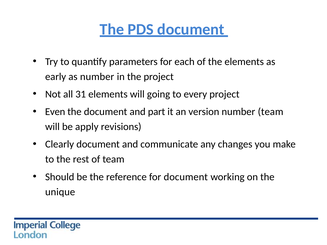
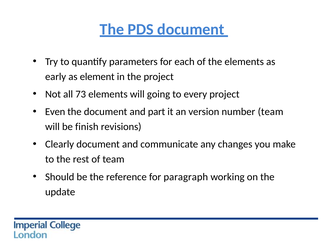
as number: number -> element (97, 77)
31: 31 -> 73 (81, 94)
apply: apply -> finish (87, 127)
for document: document -> paragraph (186, 177)
unique: unique -> update (60, 192)
